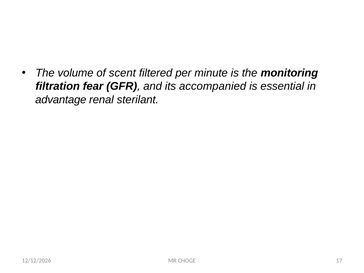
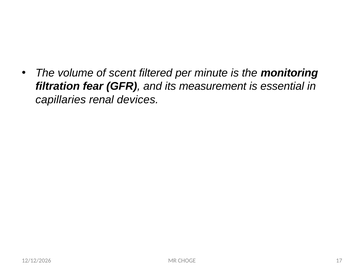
accompanied: accompanied -> measurement (213, 86)
advantage: advantage -> capillaries (61, 100)
sterilant: sterilant -> devices (138, 100)
